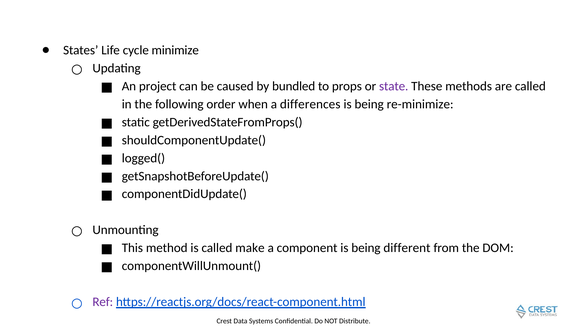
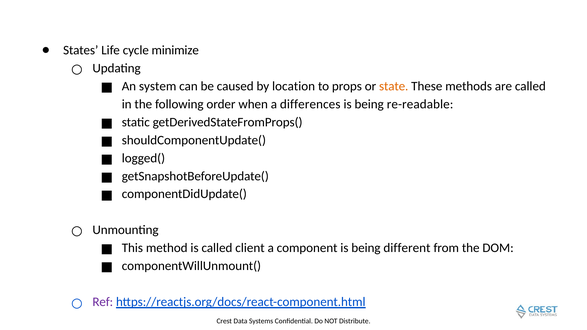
project: project -> system (158, 86)
bundled: bundled -> location (294, 86)
state colour: purple -> orange (394, 86)
re-minimize: re-minimize -> re-readable (420, 104)
make: make -> client (250, 248)
